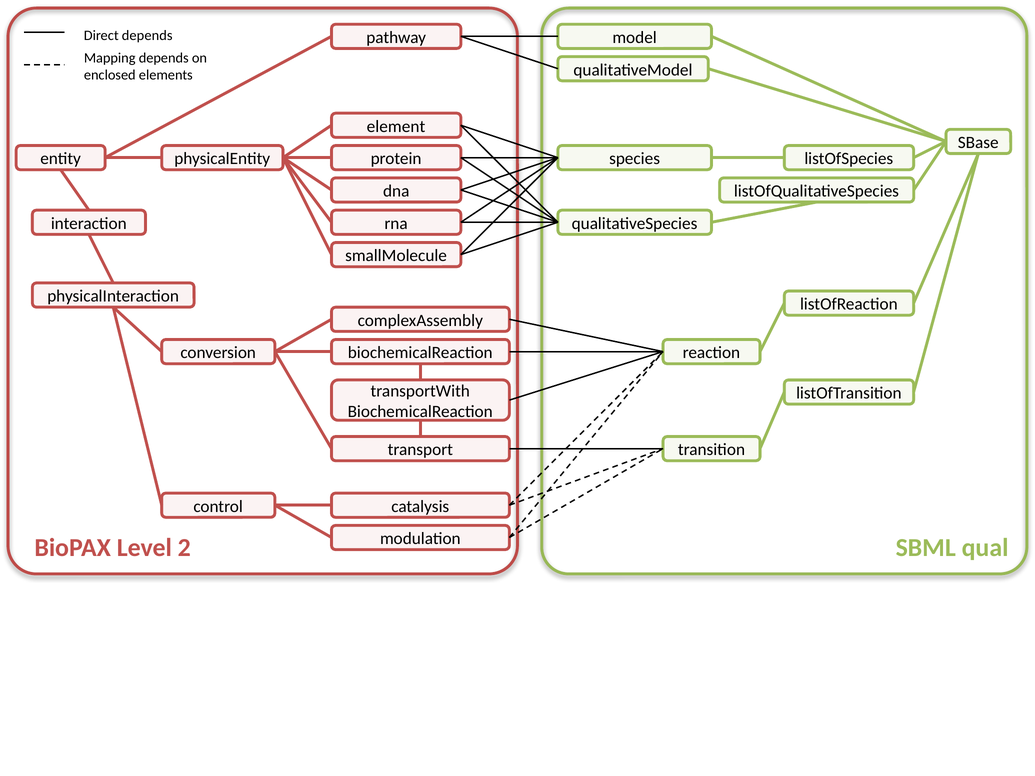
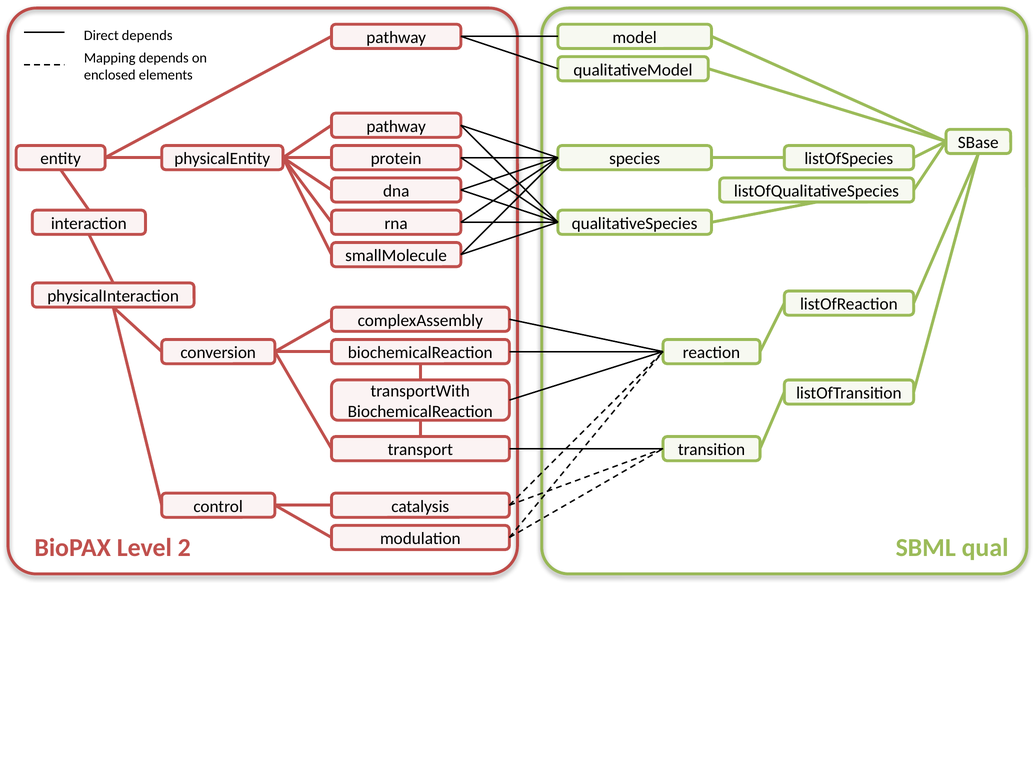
element: element -> pathway (396, 126)
